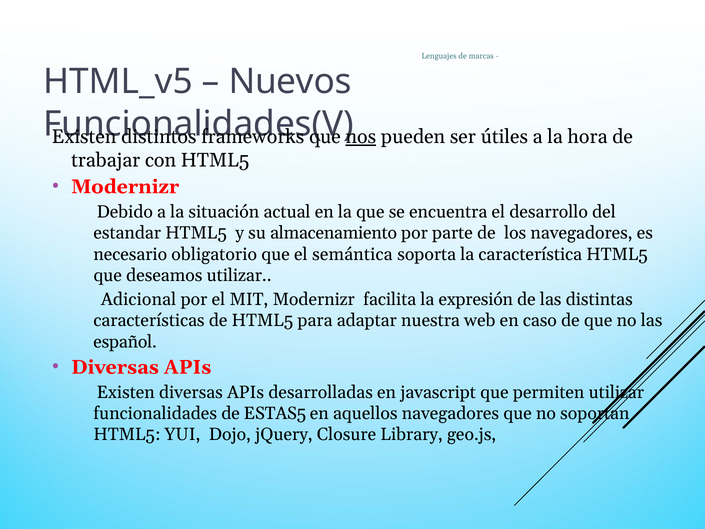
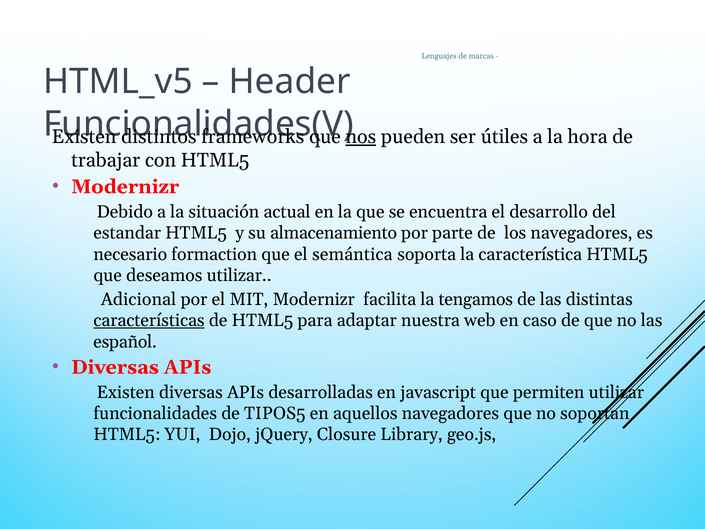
Nuevos: Nuevos -> Header (290, 82)
obligatorio: obligatorio -> formaction (214, 254)
expresión: expresión -> tengamos (476, 299)
características underline: none -> present (149, 320)
ESTAS5: ESTAS5 -> TIPOS5 (275, 413)
